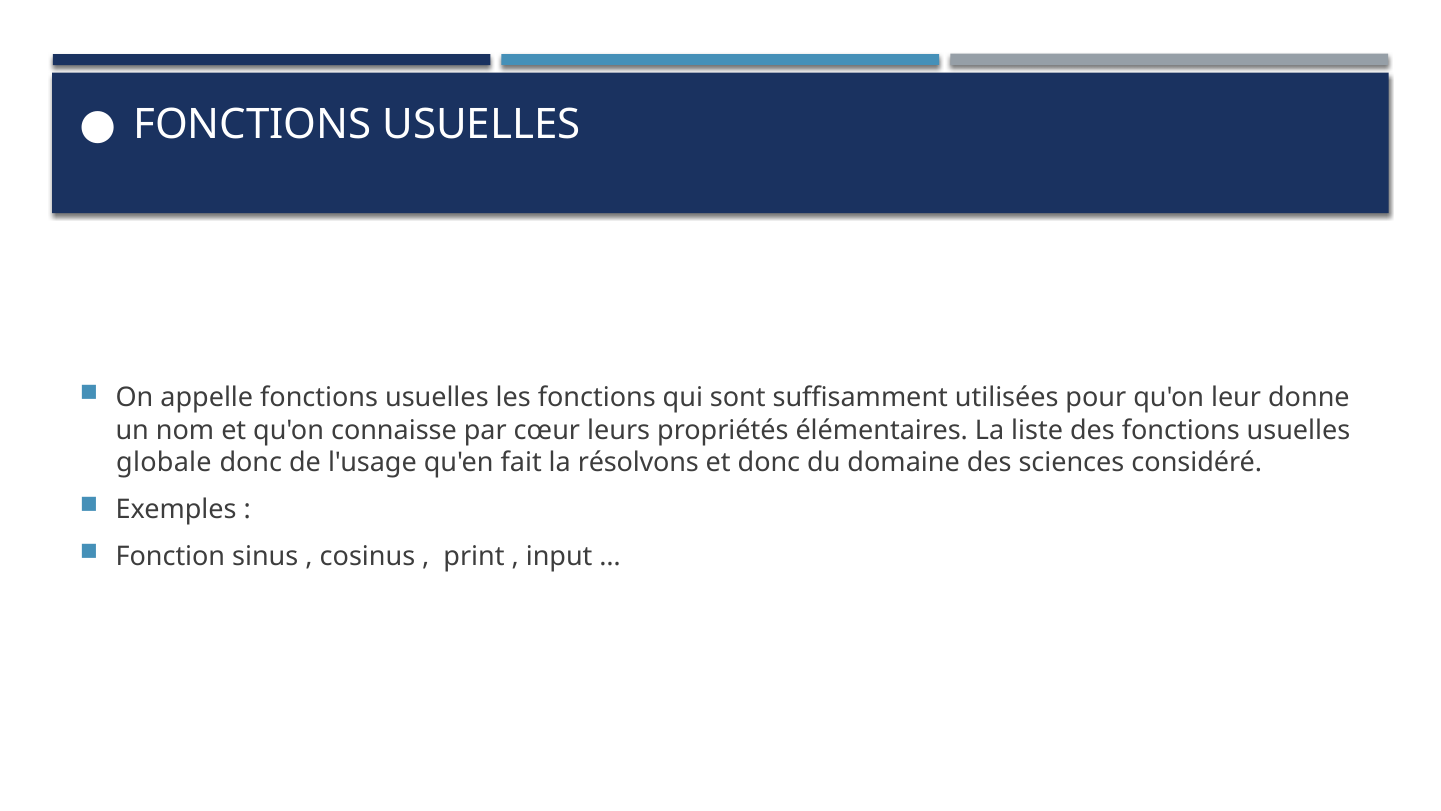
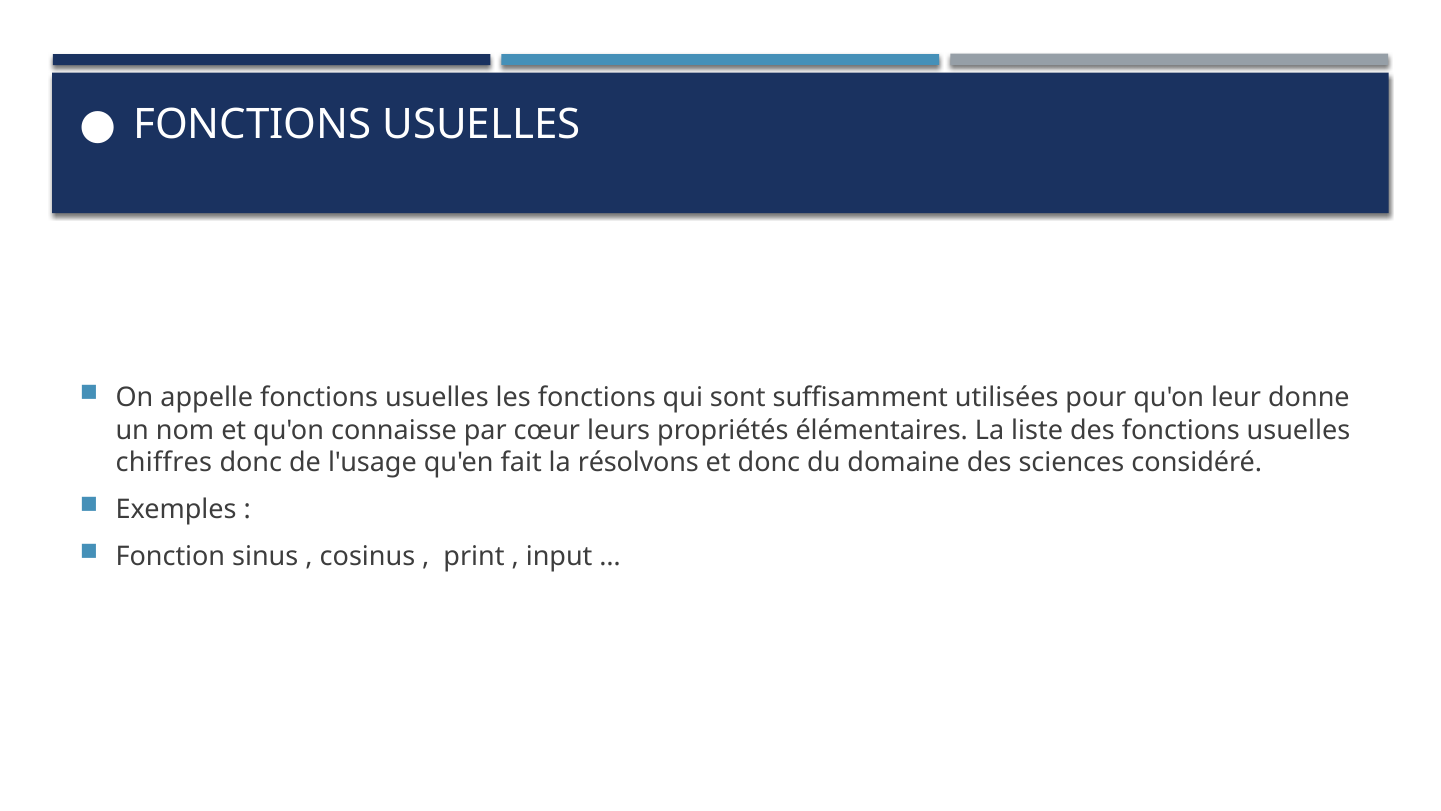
globale: globale -> chiffres (164, 463)
